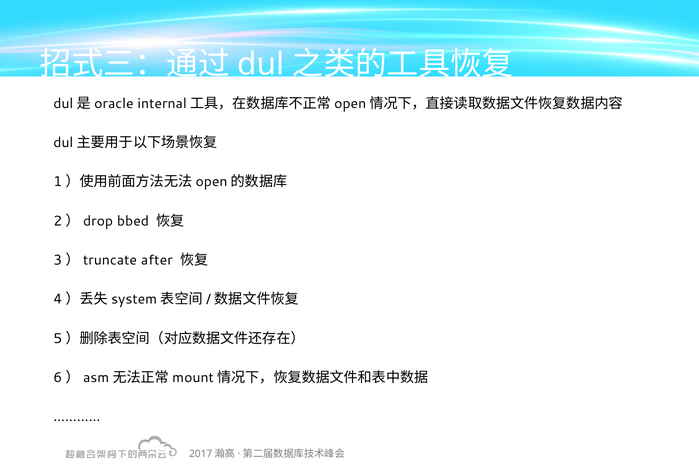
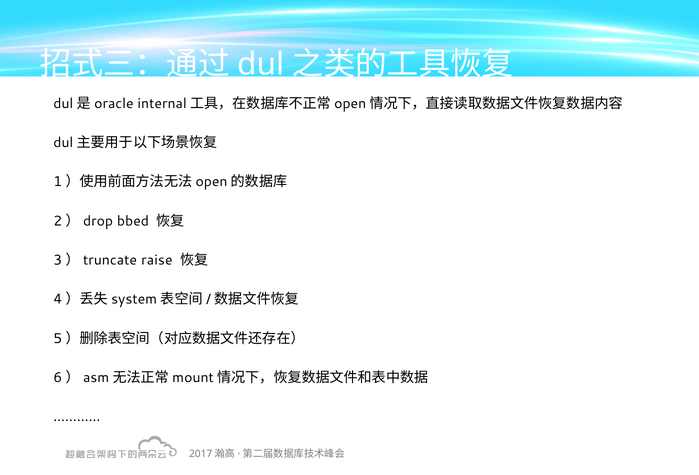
after: after -> raise (157, 260)
